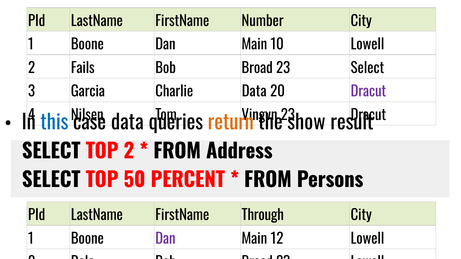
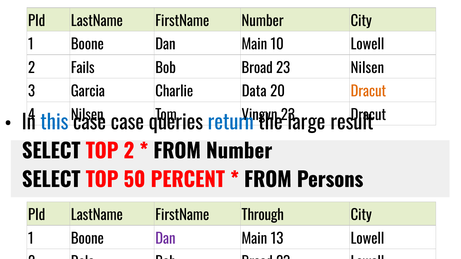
23 Select: Select -> Nilsen (367, 68)
Dracut colour: purple -> orange (368, 92)
data: data -> case (128, 123)
return colour: orange -> blue (231, 123)
show: show -> large (307, 123)
FROM Address: Address -> Number (239, 152)
12: 12 -> 13 (277, 239)
